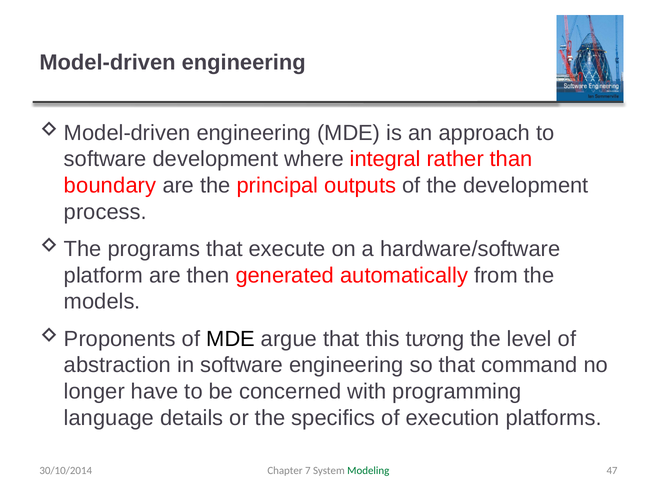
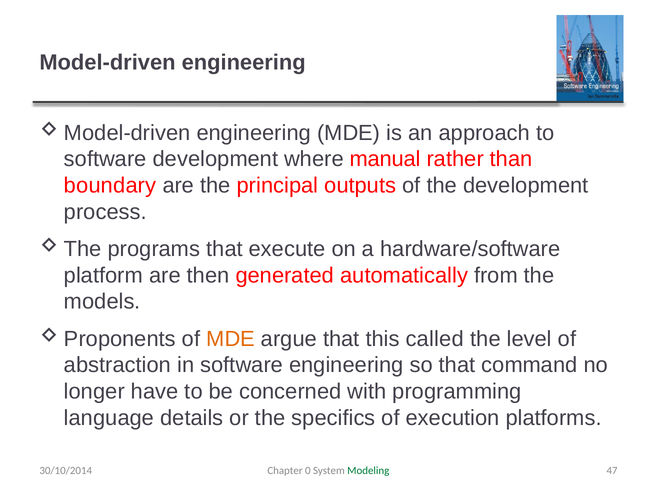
integral: integral -> manual (385, 159)
MDE colour: black -> orange (231, 339)
tương: tương -> called (435, 339)
7: 7 -> 0 (308, 471)
